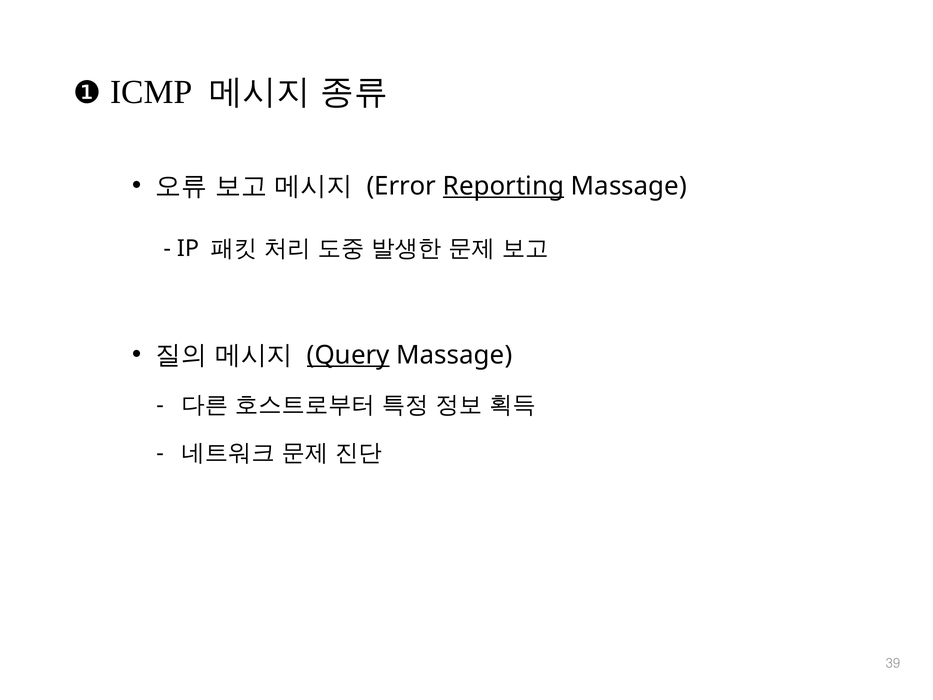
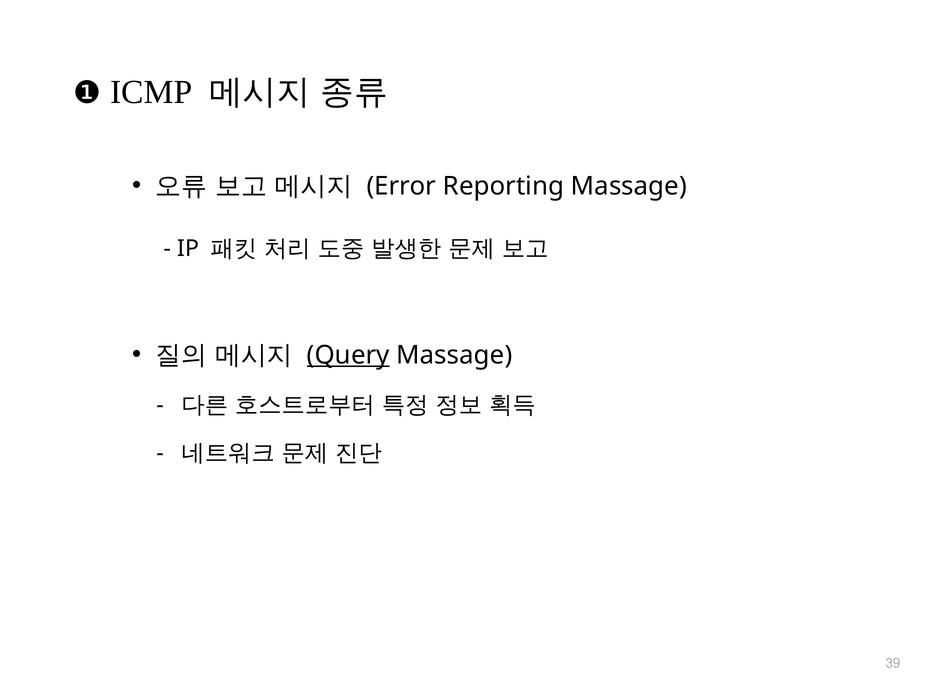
Reporting underline: present -> none (504, 186)
